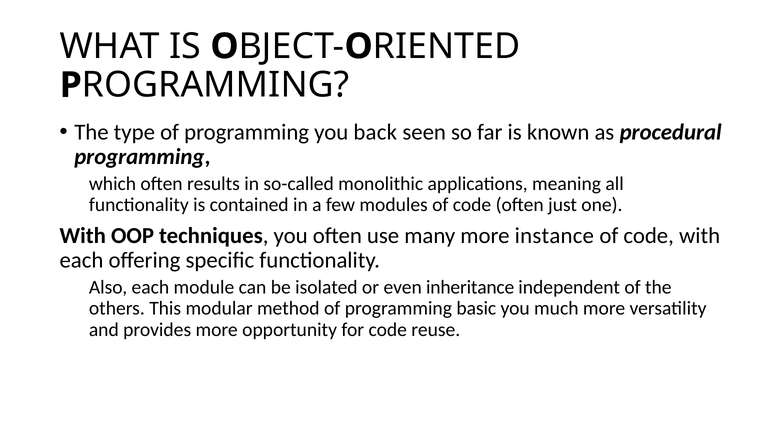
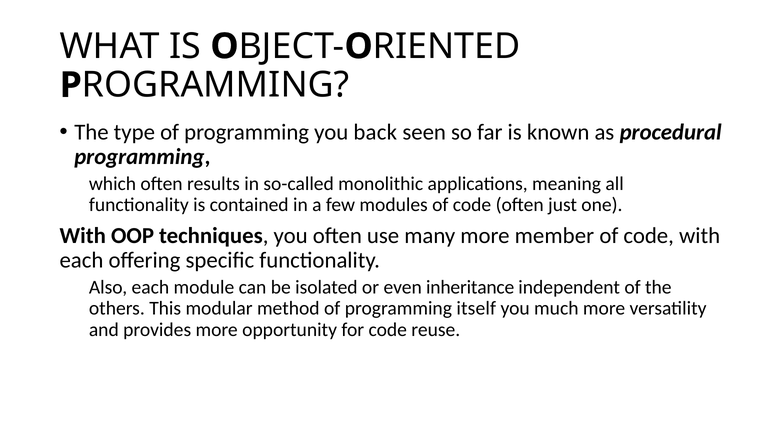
instance: instance -> member (554, 236)
basic: basic -> itself (476, 308)
